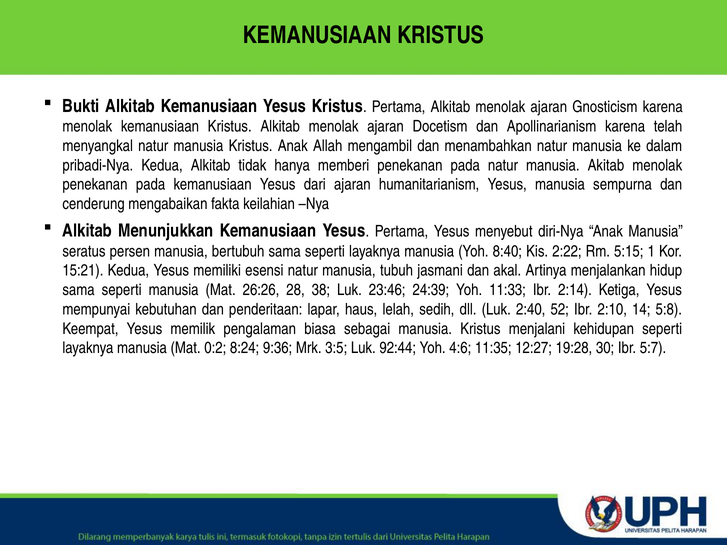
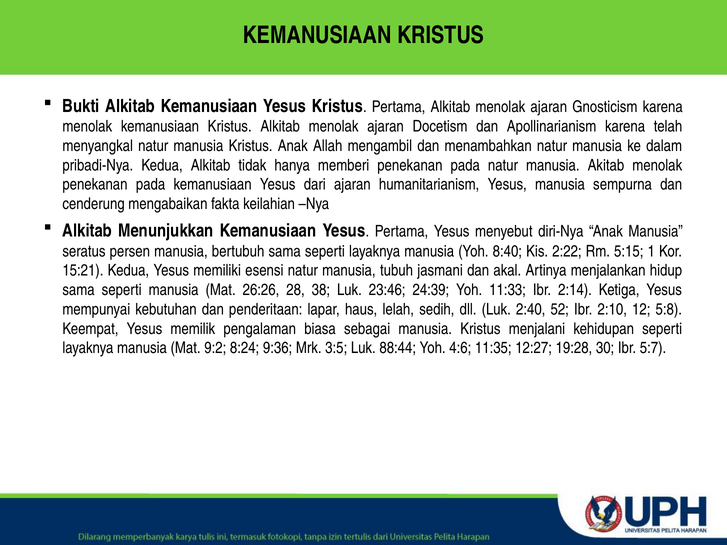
14: 14 -> 12 (641, 309)
0:2: 0:2 -> 9:2 (215, 348)
92:44: 92:44 -> 88:44 (398, 348)
